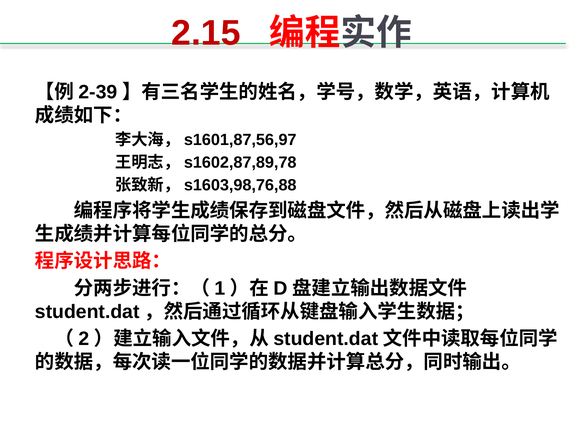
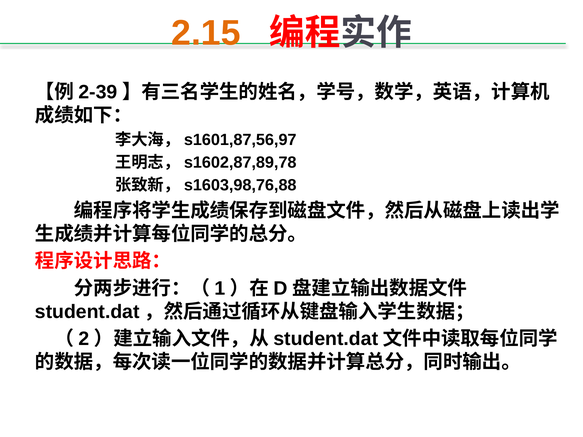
2.15 colour: red -> orange (206, 33)
